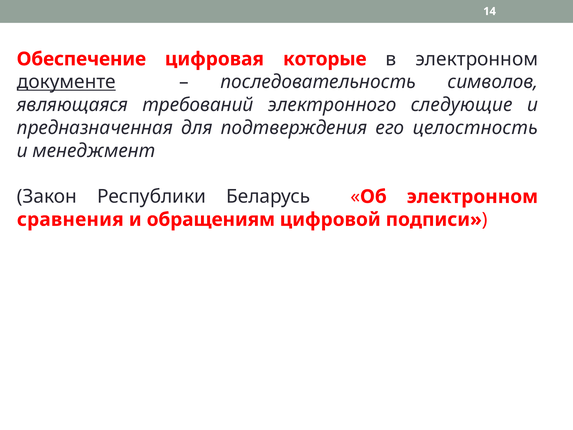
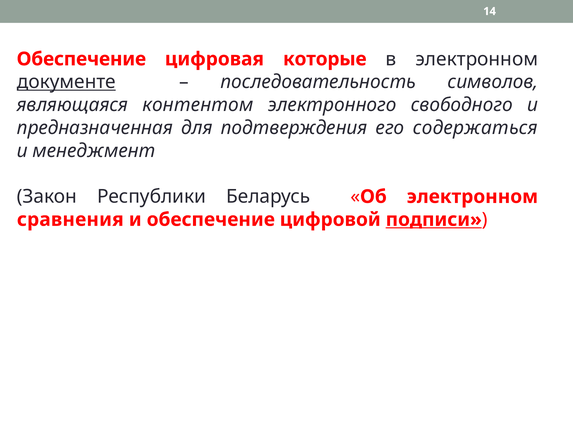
требований: требований -> контентом (198, 105)
следующие: следующие -> свободного (462, 105)
целостность: целостность -> содержаться (475, 128)
и обращениям: обращениям -> обеспечение (211, 219)
подписи underline: none -> present (434, 219)
